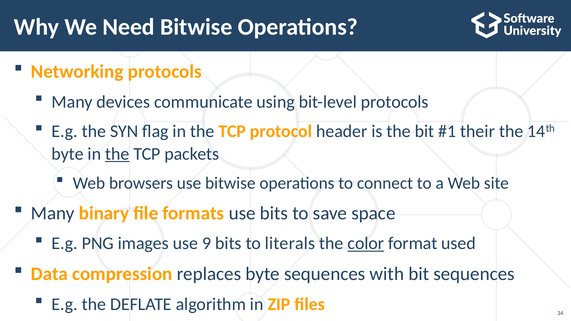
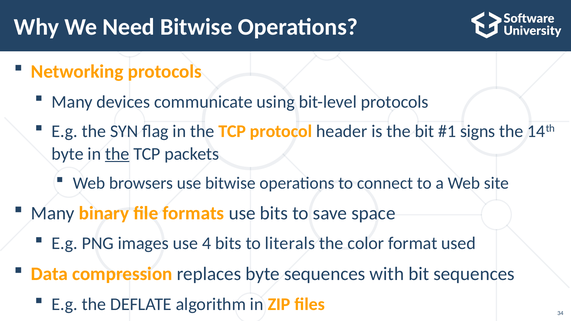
their: their -> signs (478, 131)
9: 9 -> 4 (207, 244)
color underline: present -> none (366, 244)
